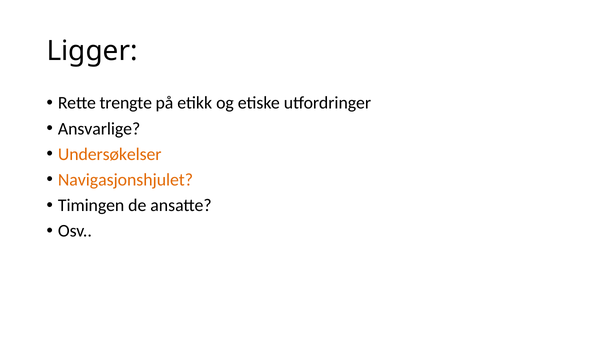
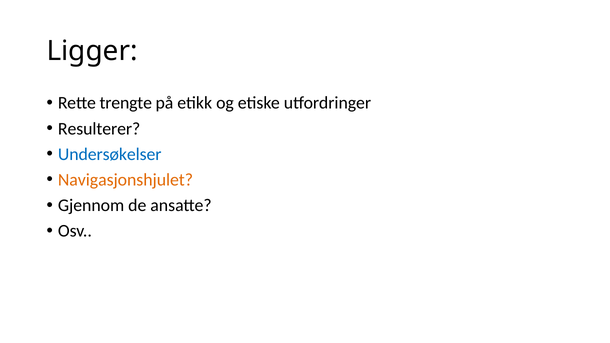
Ansvarlige: Ansvarlige -> Resulterer (99, 129)
Undersøkelser colour: orange -> blue (110, 154)
Timingen: Timingen -> Gjennom (91, 205)
